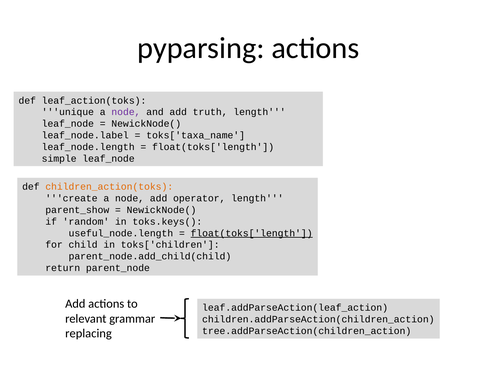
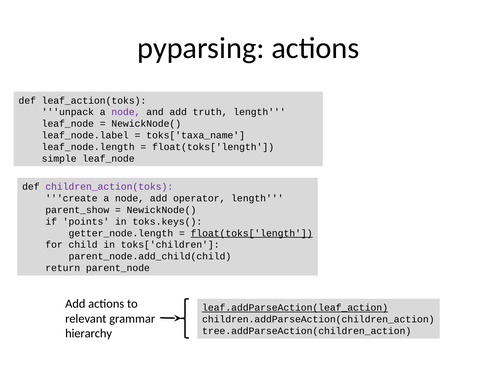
unique: unique -> unpack (68, 112)
children_action(toks colour: orange -> purple (109, 187)
random: random -> points (86, 221)
useful_node.length: useful_node.length -> getter_node.length (121, 233)
leaf.addParseAction(leaf_action underline: none -> present (295, 308)
replacing: replacing -> hierarchy (89, 333)
